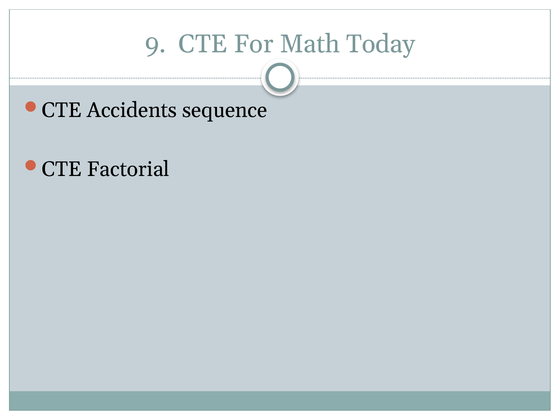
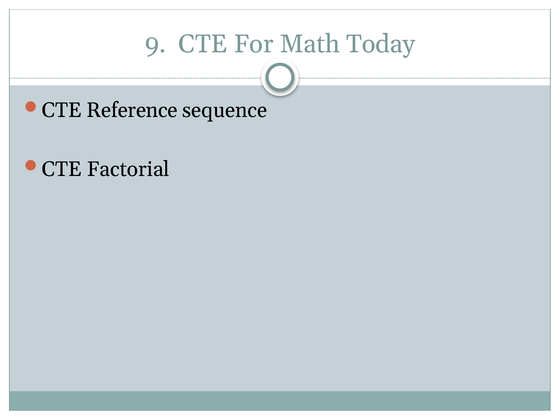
Accidents: Accidents -> Reference (132, 110)
